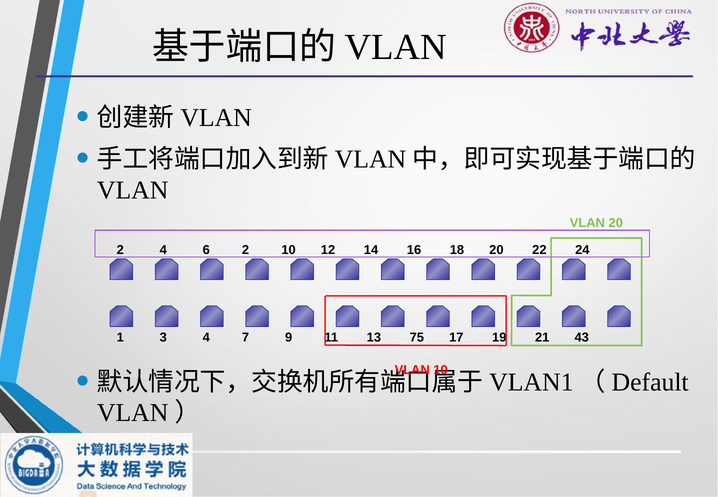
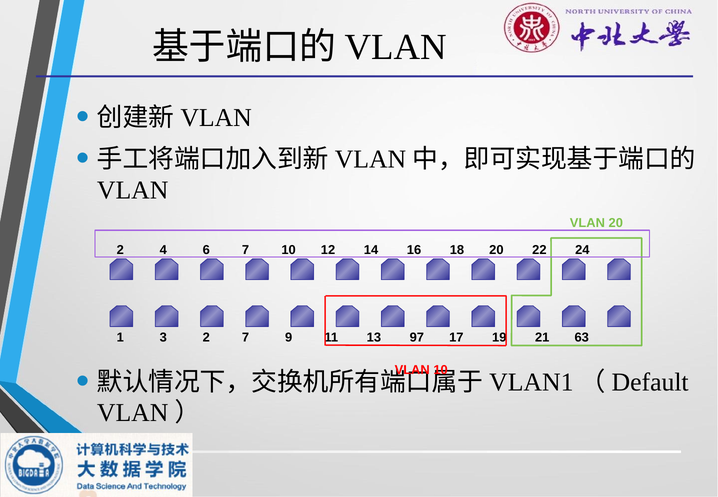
6 2: 2 -> 7 (246, 250)
3 4: 4 -> 2 (206, 337)
75: 75 -> 97 (417, 337)
43: 43 -> 63 (582, 337)
